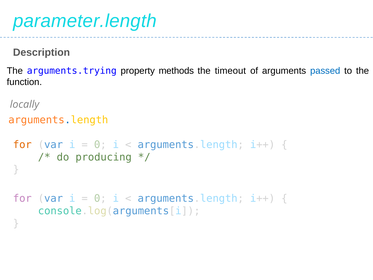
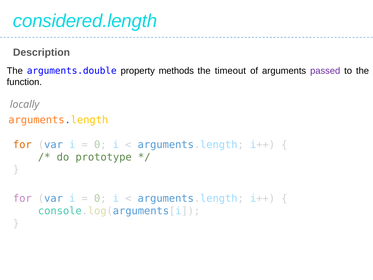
parameter.length: parameter.length -> considered.length (85, 21)
arguments.trying: arguments.trying -> arguments.double (72, 71)
passed colour: blue -> purple (325, 71)
producing: producing -> prototype (104, 157)
